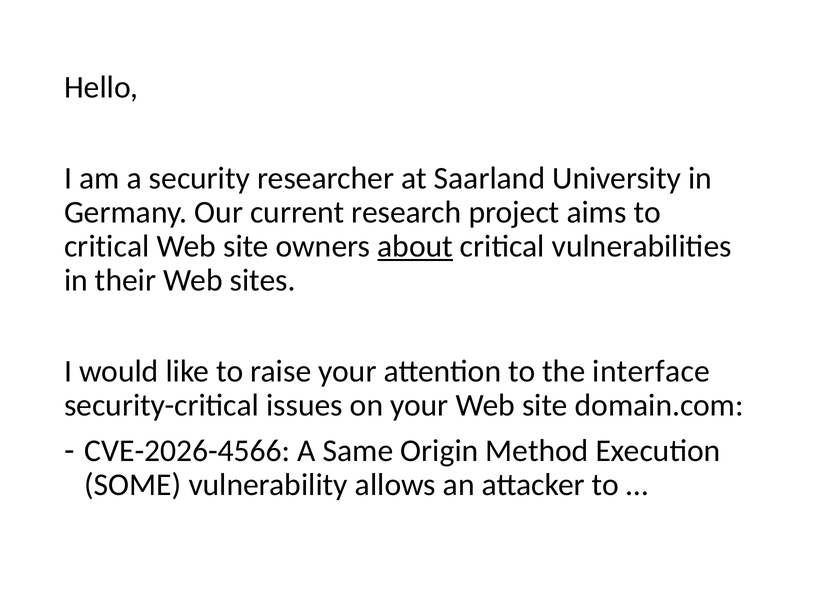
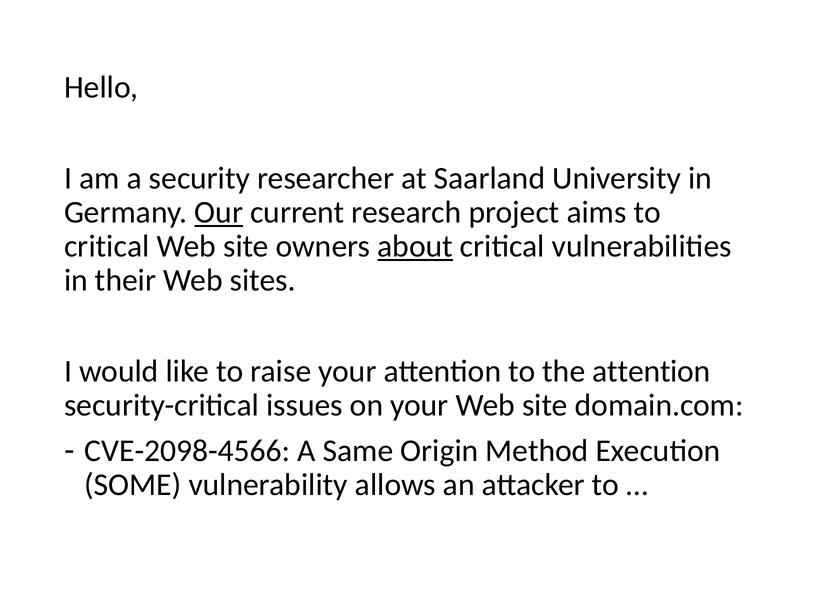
Our underline: none -> present (219, 213)
the interface: interface -> attention (652, 372)
CVE-2026-4566: CVE-2026-4566 -> CVE-2098-4566 (187, 451)
